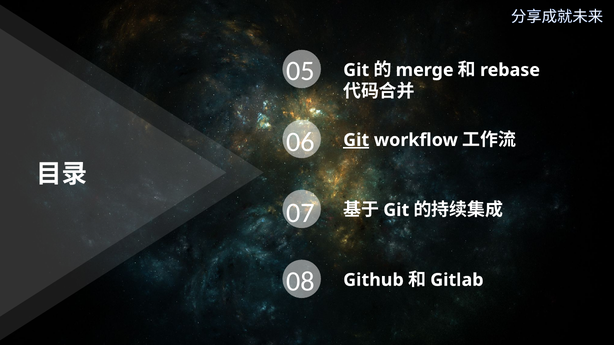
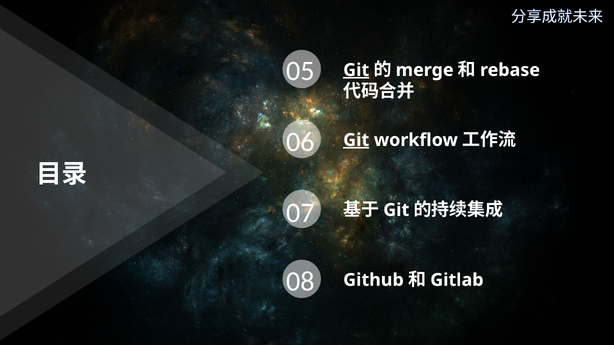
Git underline: none -> present (356, 70)
